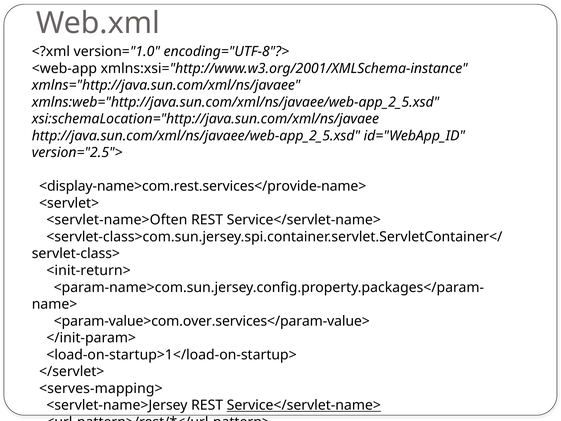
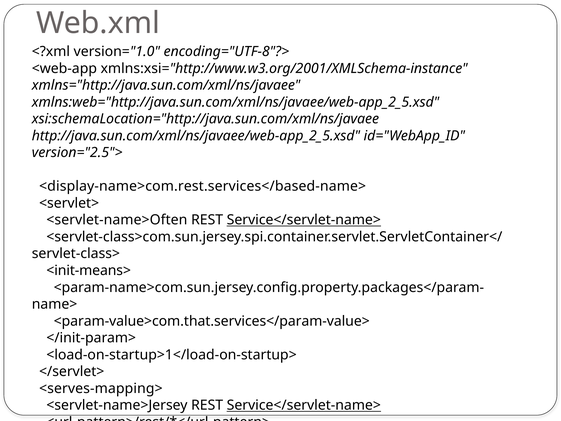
<display-name>com.rest.services</provide-name>: <display-name>com.rest.services</provide-name> -> <display-name>com.rest.services</based-name> (203, 186)
Service</servlet-name> underline: none -> present (304, 220)
<init-return>: <init-return> -> <init-means> (89, 270)
<param-value>com.over.services</param-value>: <param-value>com.over.services</param-value> -> <param-value>com.that.services</param-value> (212, 321)
